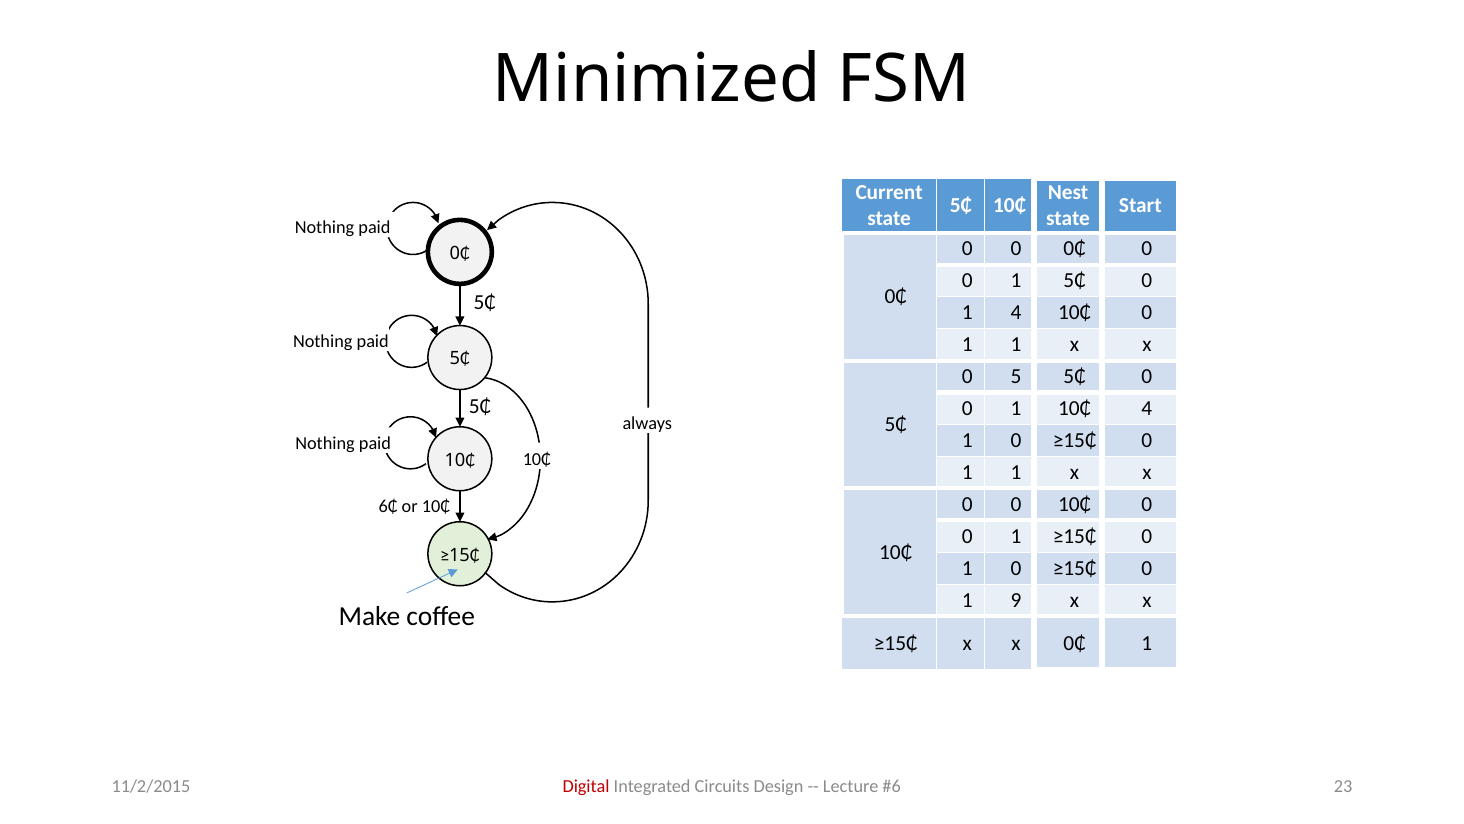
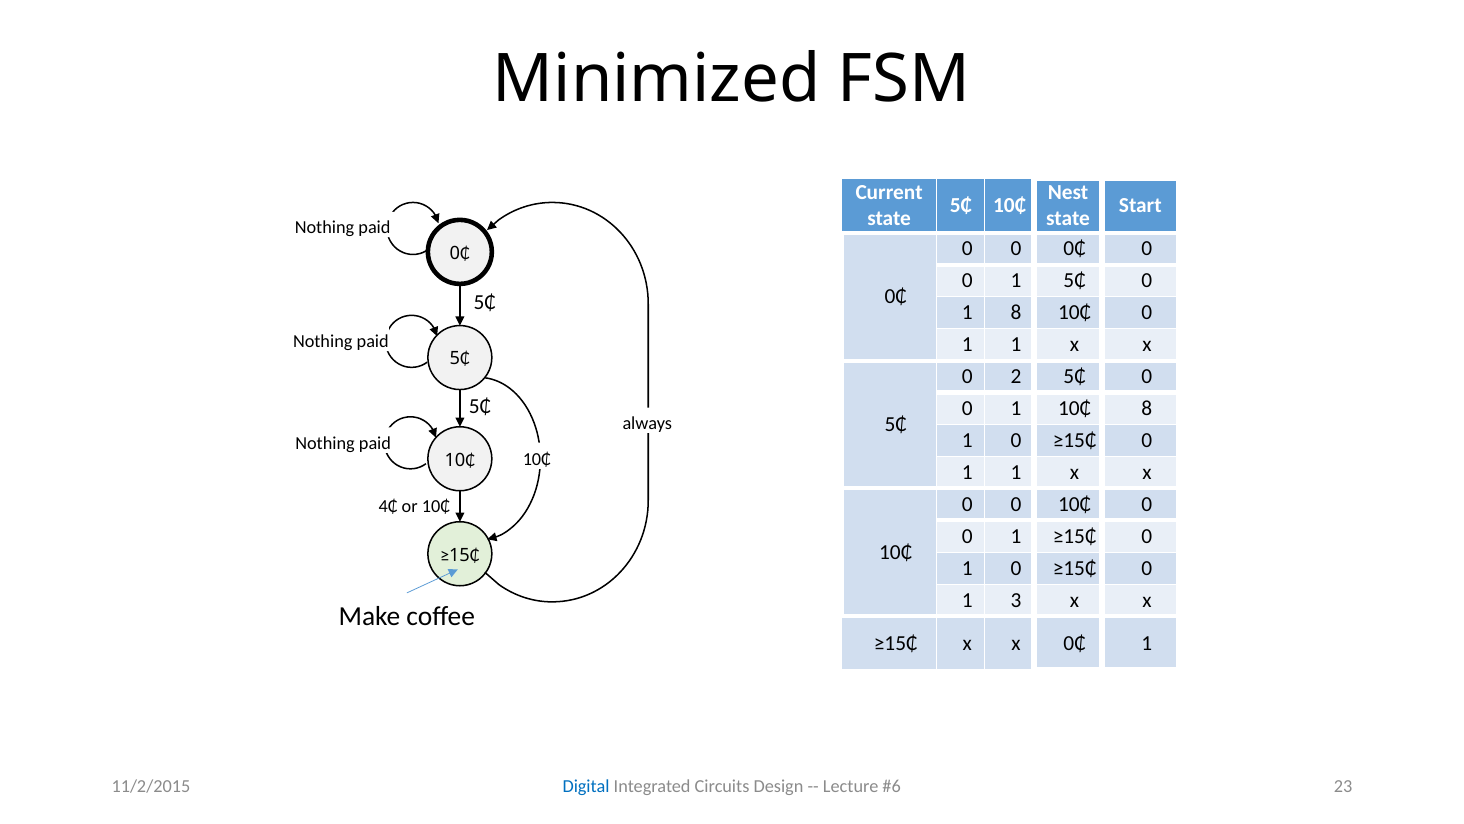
1 4: 4 -> 8 (1016, 313)
5: 5 -> 2 (1016, 377)
10₵ 4: 4 -> 8 (1147, 409)
6₵: 6₵ -> 4₵ (388, 506)
9: 9 -> 3 (1016, 600)
Digital colour: red -> blue (586, 786)
